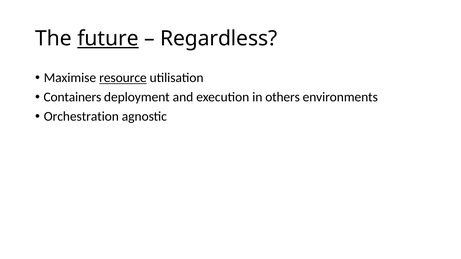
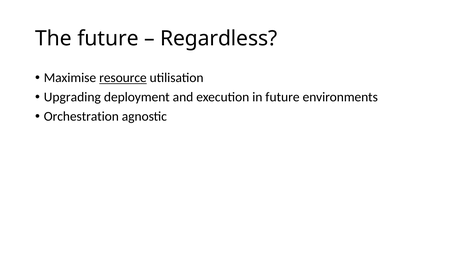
future underline: present -> none (108, 39)
Containers: Containers -> Upgrading (72, 97)
in others: others -> future (282, 97)
